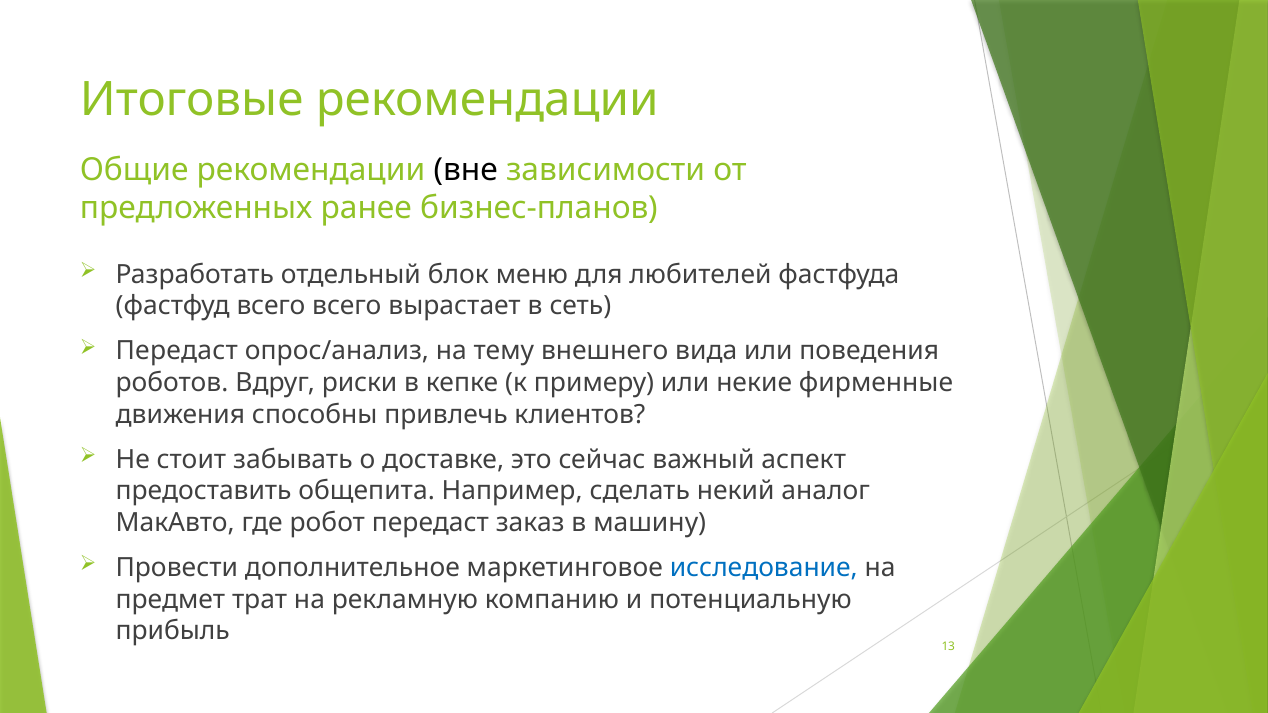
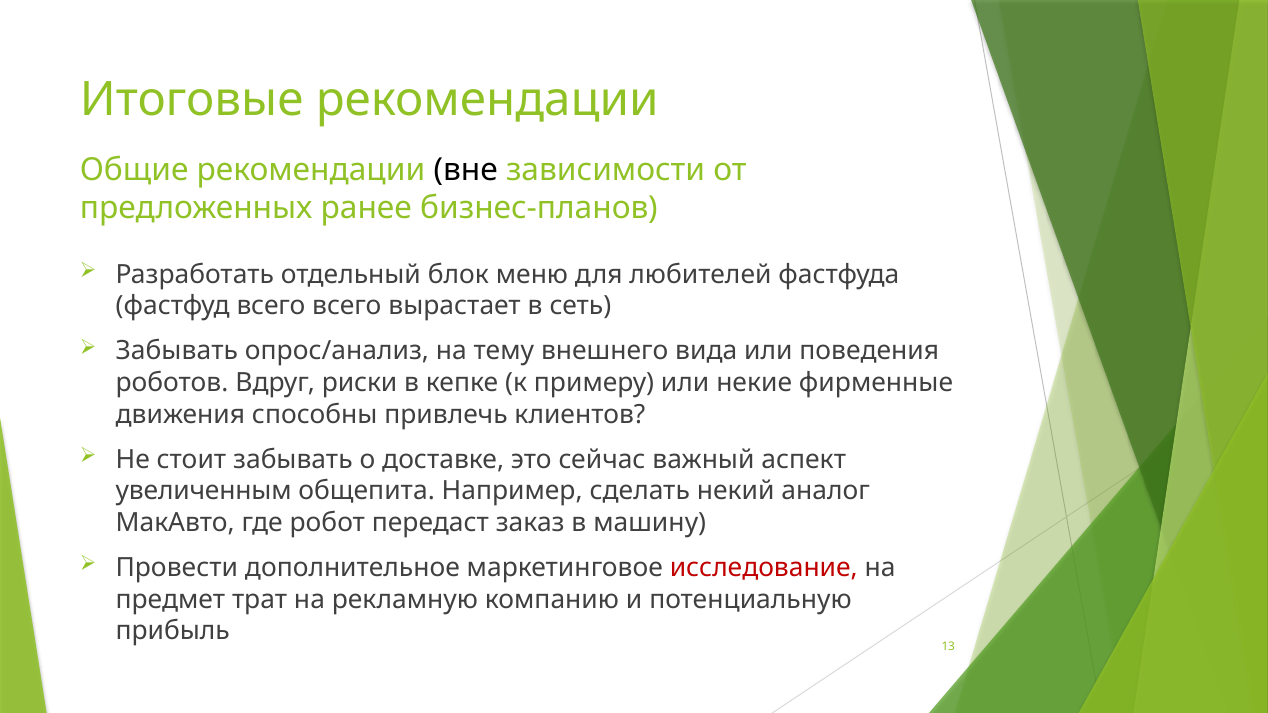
Передаст: Передаст -> Забывать (177, 351)
предоставить: предоставить -> увеличенным (204, 491)
исследование colour: blue -> red (764, 568)
